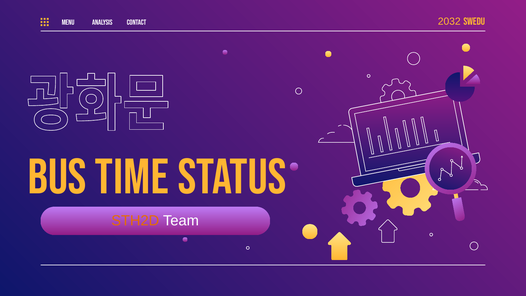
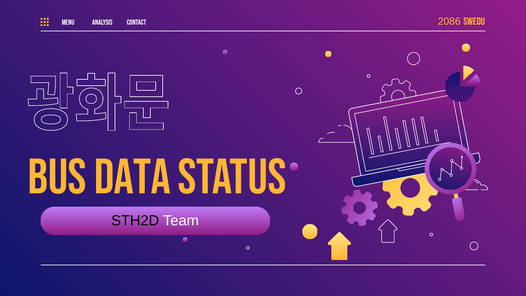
2032: 2032 -> 2086 (449, 22)
time: time -> data (132, 177)
STH2D colour: orange -> black (135, 221)
